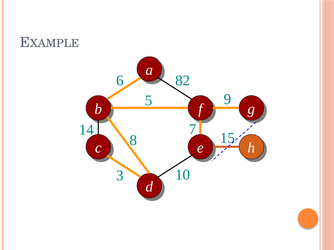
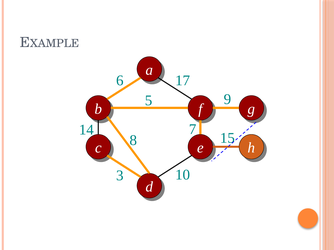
82: 82 -> 17 (183, 81)
